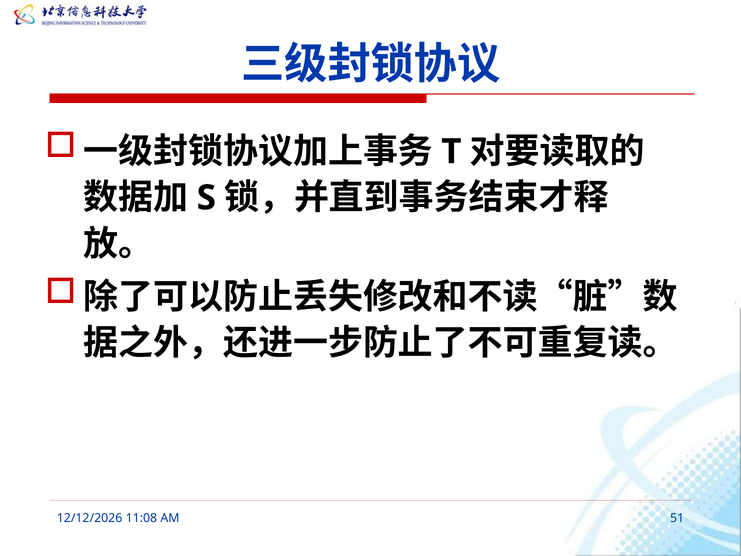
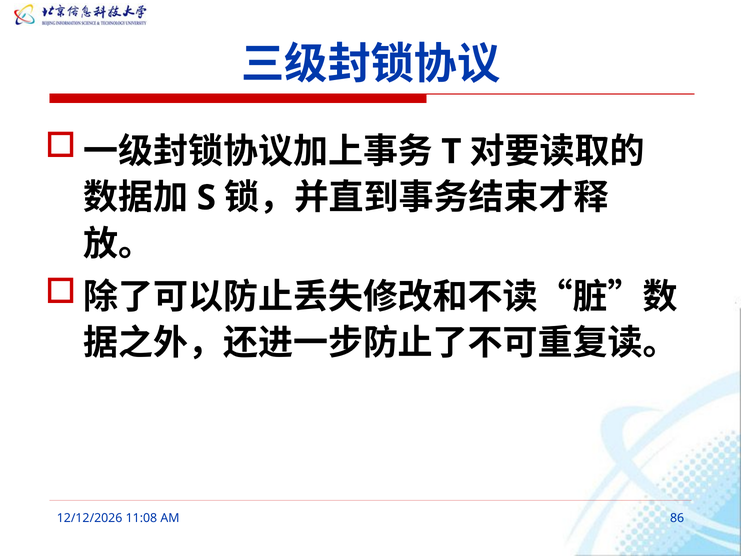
51: 51 -> 86 (677, 518)
